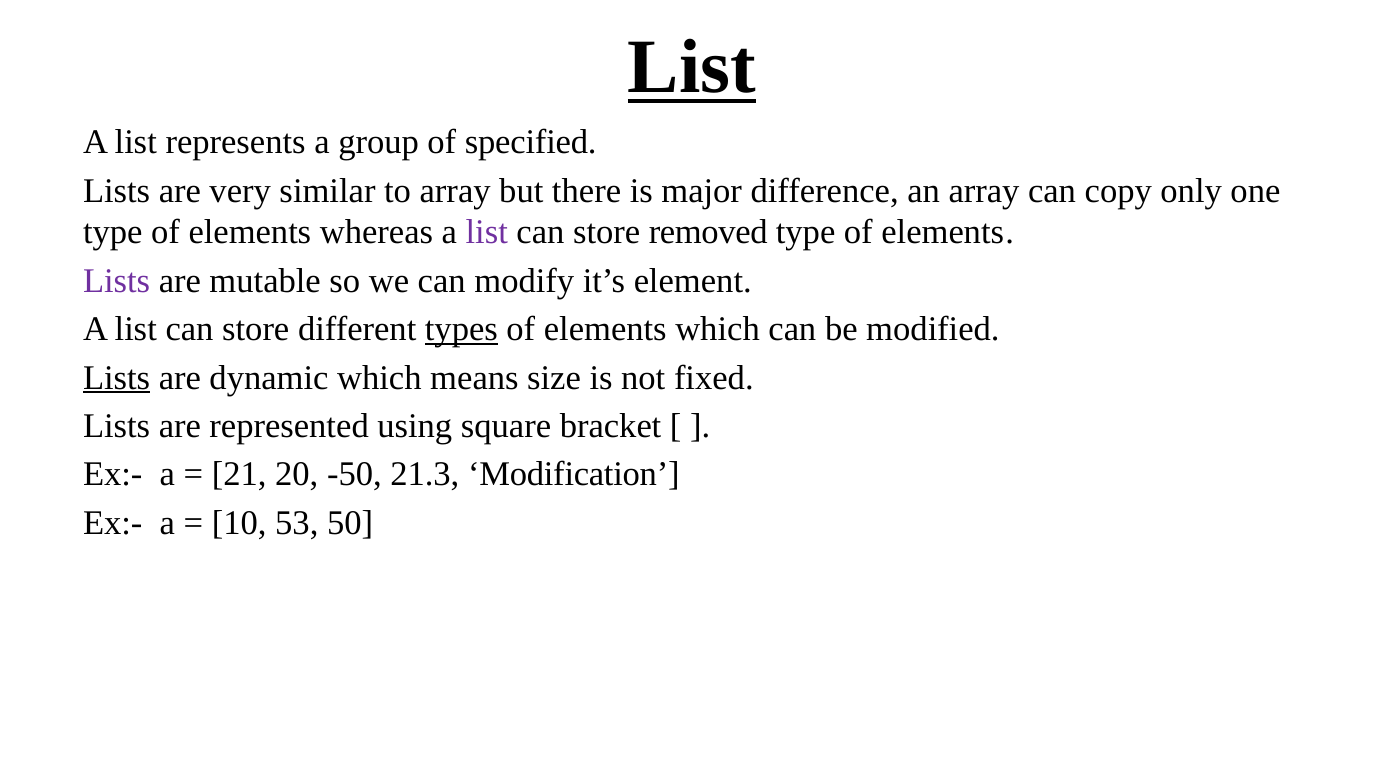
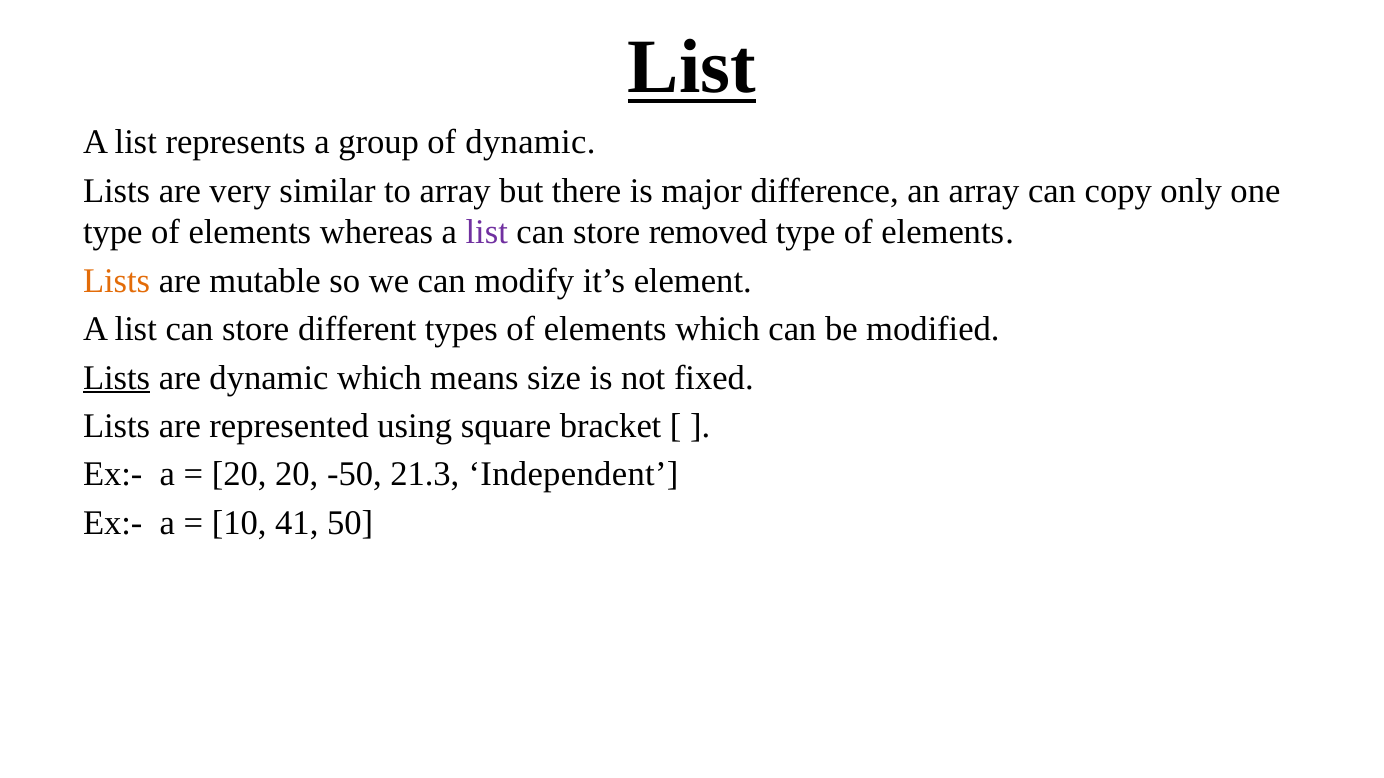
of specified: specified -> dynamic (530, 143)
Lists colour: purple -> orange (117, 281)
types underline: present -> none (461, 329)
21: 21 -> 20 (239, 475)
Modification: Modification -> Independent (573, 475)
53: 53 -> 41 (297, 523)
